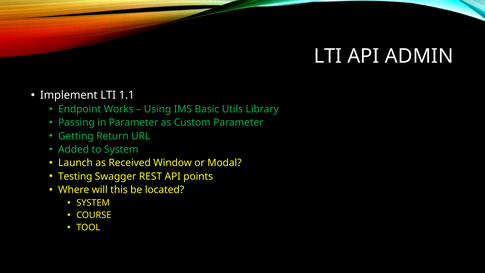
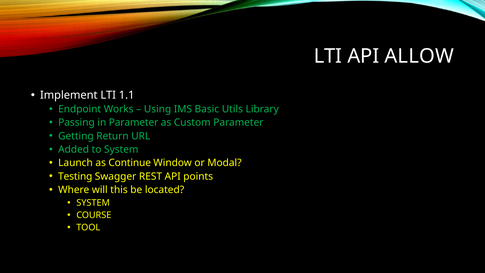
ADMIN: ADMIN -> ALLOW (419, 56)
Received: Received -> Continue (130, 163)
